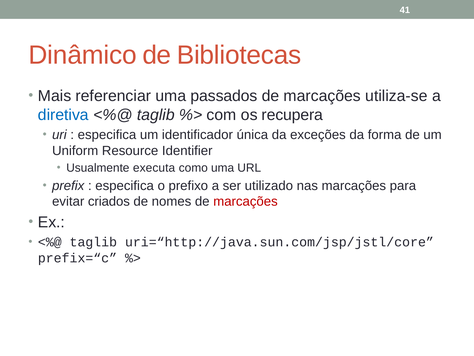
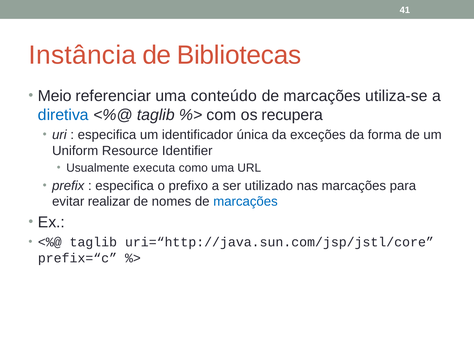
Dinâmico: Dinâmico -> Instância (82, 55)
Mais: Mais -> Meio (55, 96)
passados: passados -> conteúdo (224, 96)
criados: criados -> realizar (109, 201)
marcações colour: red -> blue (245, 201)
